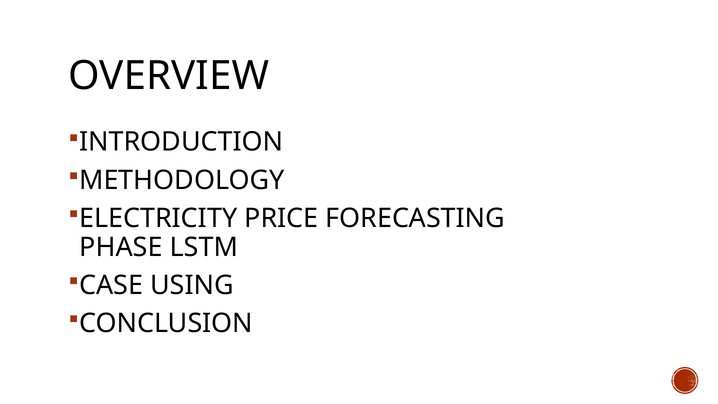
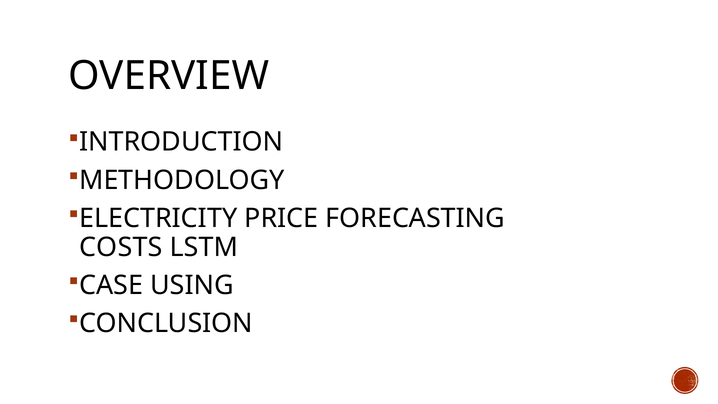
PHASE: PHASE -> COSTS (121, 247)
